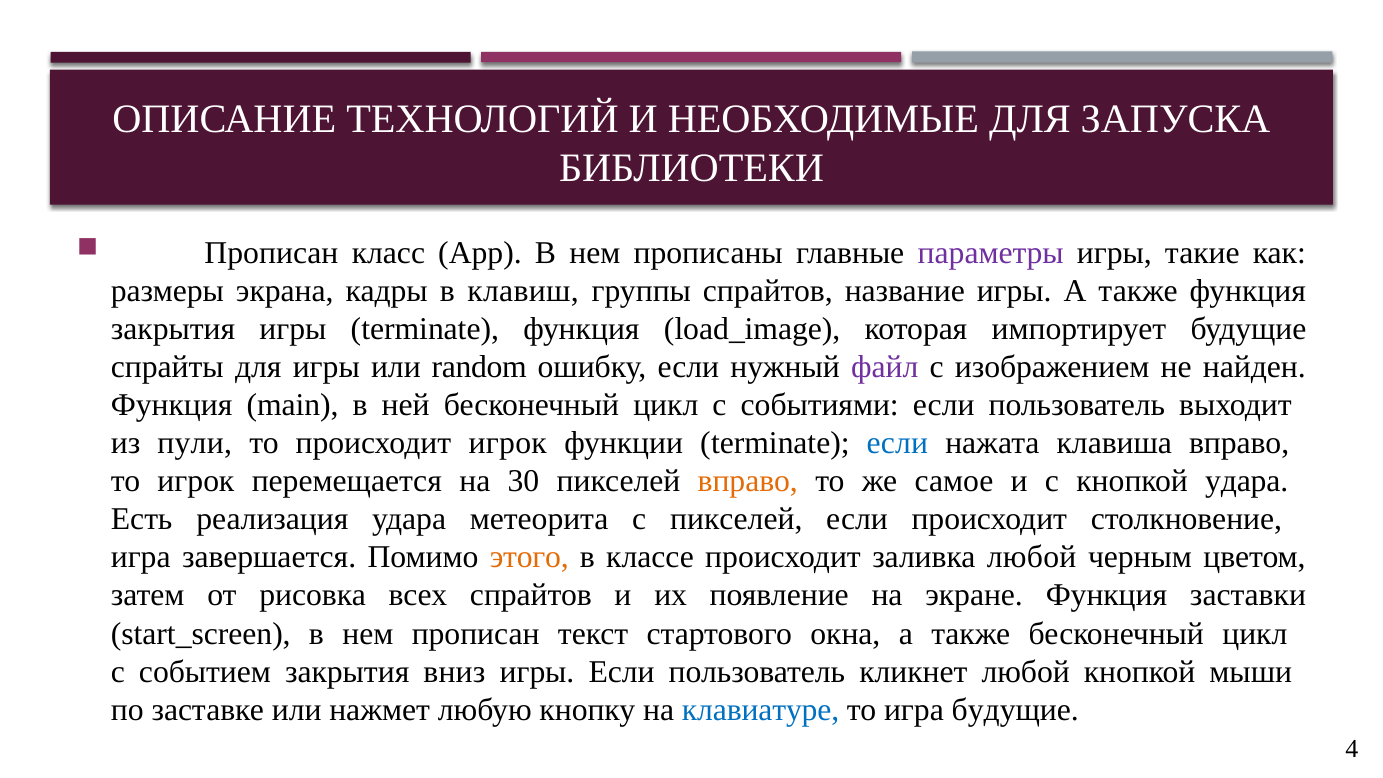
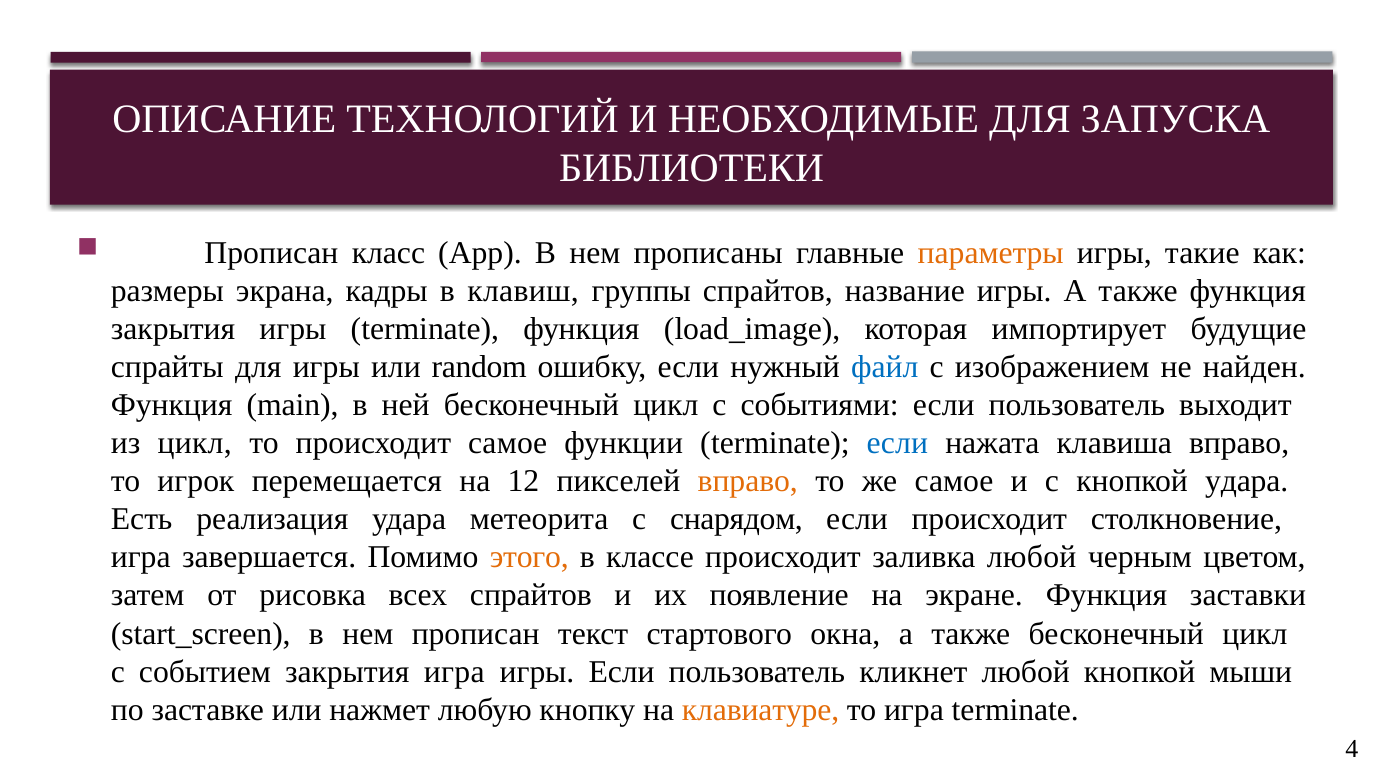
параметры colour: purple -> orange (991, 253)
файл colour: purple -> blue (885, 367)
из пули: пули -> цикл (195, 443)
происходит игрок: игрок -> самое (508, 443)
30: 30 -> 12 (523, 481)
с пикселей: пикселей -> снарядом (736, 519)
закрытия вниз: вниз -> игра (454, 672)
клавиатуре colour: blue -> orange (761, 710)
игра будущие: будущие -> terminate (1015, 710)
